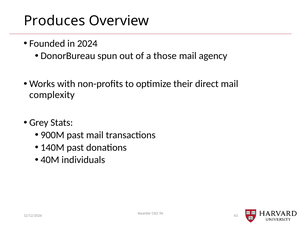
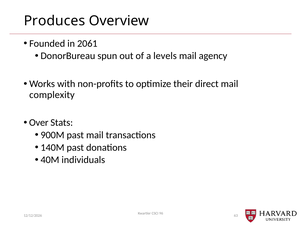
2024: 2024 -> 2061 (87, 43)
those: those -> levels (165, 56)
Grey: Grey -> Over (39, 123)
